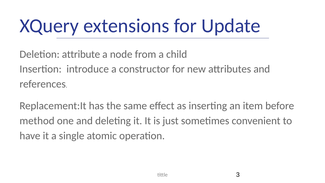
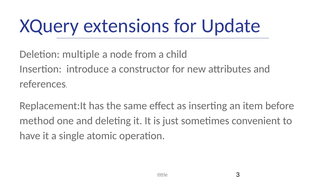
attribute: attribute -> multiple (81, 54)
